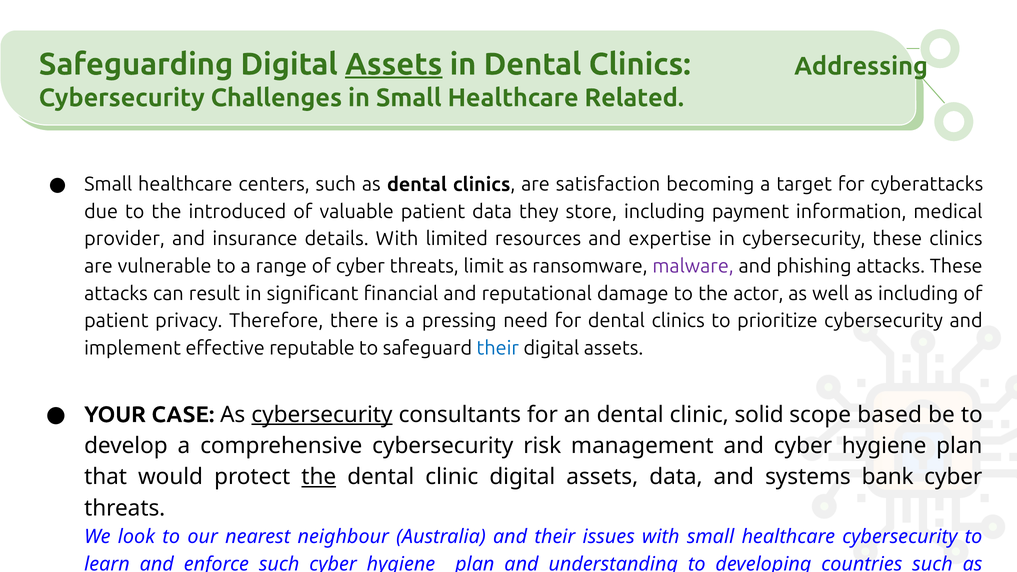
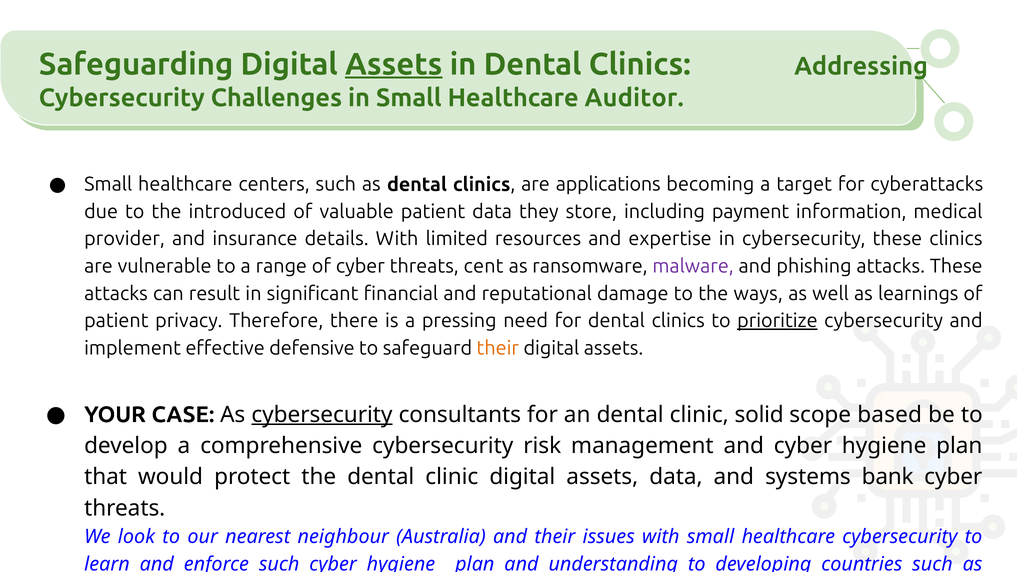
Related: Related -> Auditor (634, 98)
satisfaction: satisfaction -> applications (608, 184)
limit: limit -> cent (484, 266)
actor: actor -> ways (758, 294)
as including: including -> learnings (918, 294)
prioritize underline: none -> present (777, 321)
reputable: reputable -> defensive (312, 348)
their colour: blue -> orange (498, 348)
the underline: present -> none (319, 477)
